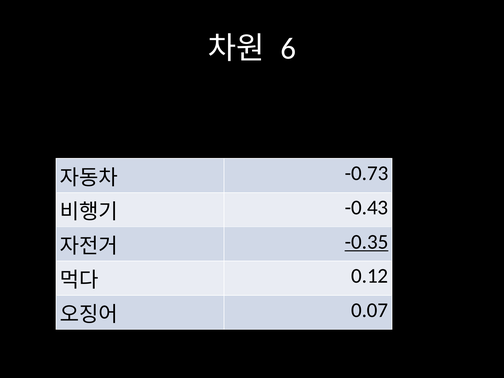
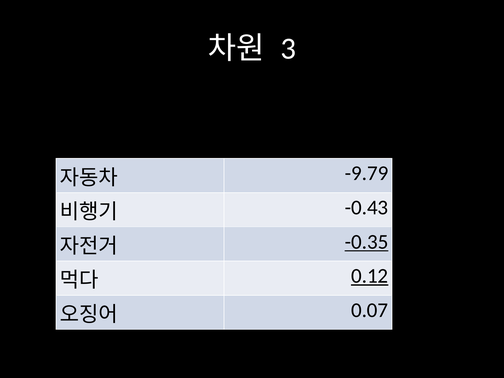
6: 6 -> 3 (288, 49)
-0.73: -0.73 -> -9.79 (367, 173)
0.12 underline: none -> present (370, 276)
